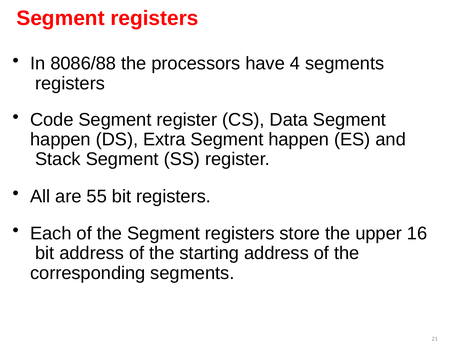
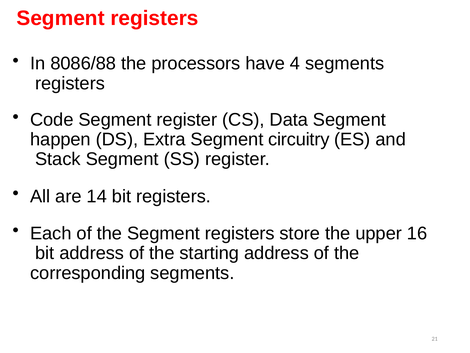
Extra Segment happen: happen -> circuitry (299, 139)
55: 55 -> 14 (97, 196)
